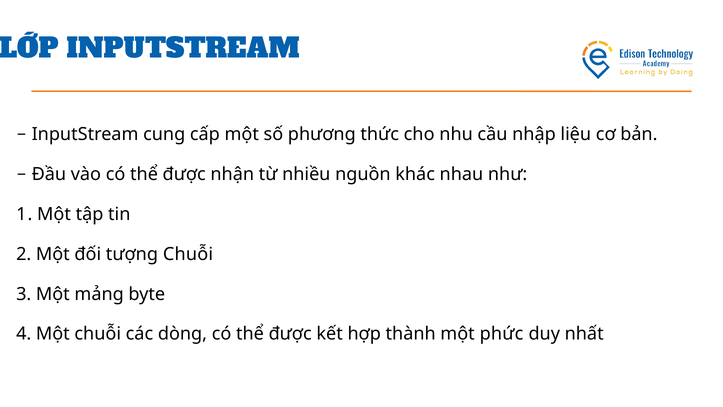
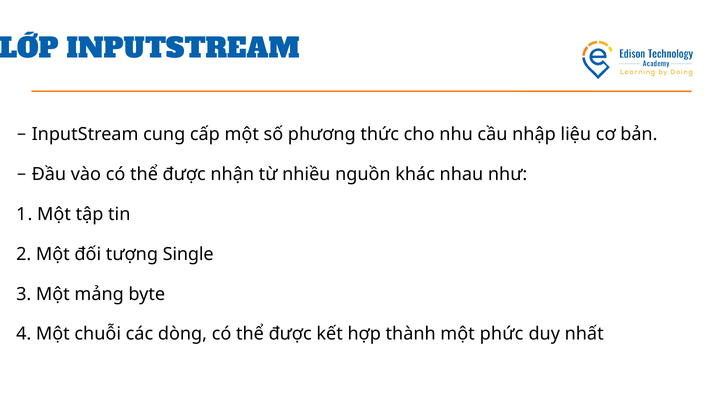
tượng Chuỗi: Chuỗi -> Single (188, 254)
